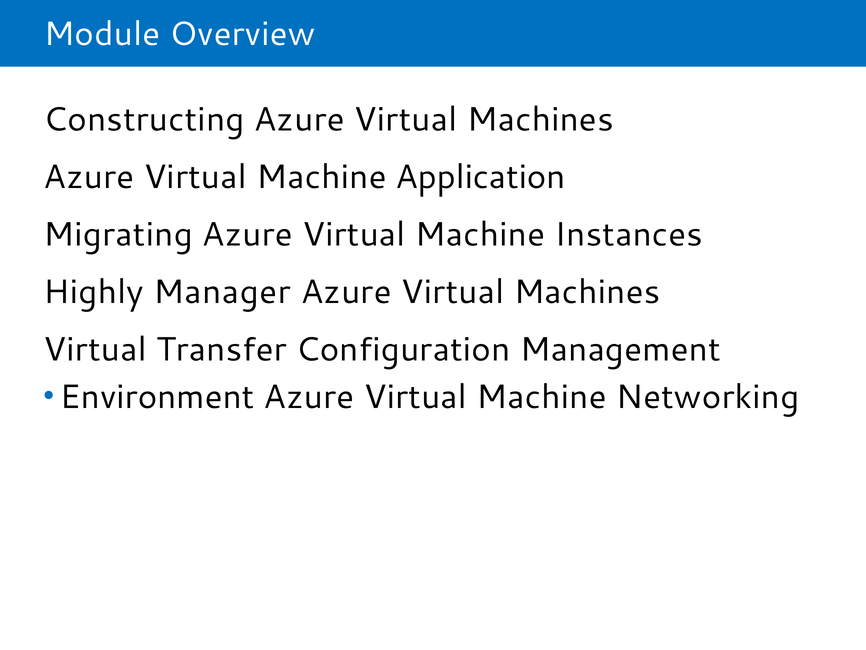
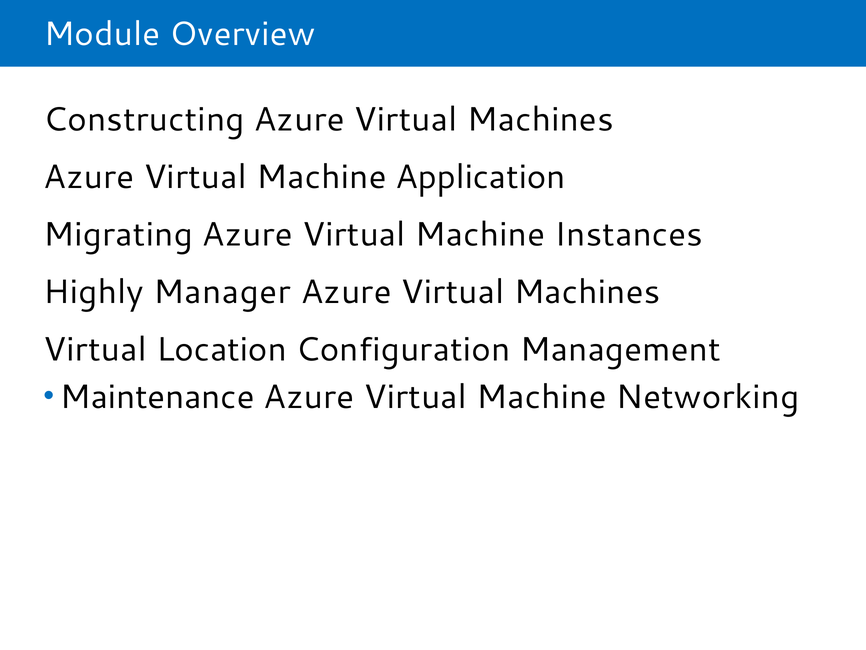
Transfer: Transfer -> Location (221, 349)
Environment: Environment -> Maintenance (157, 397)
